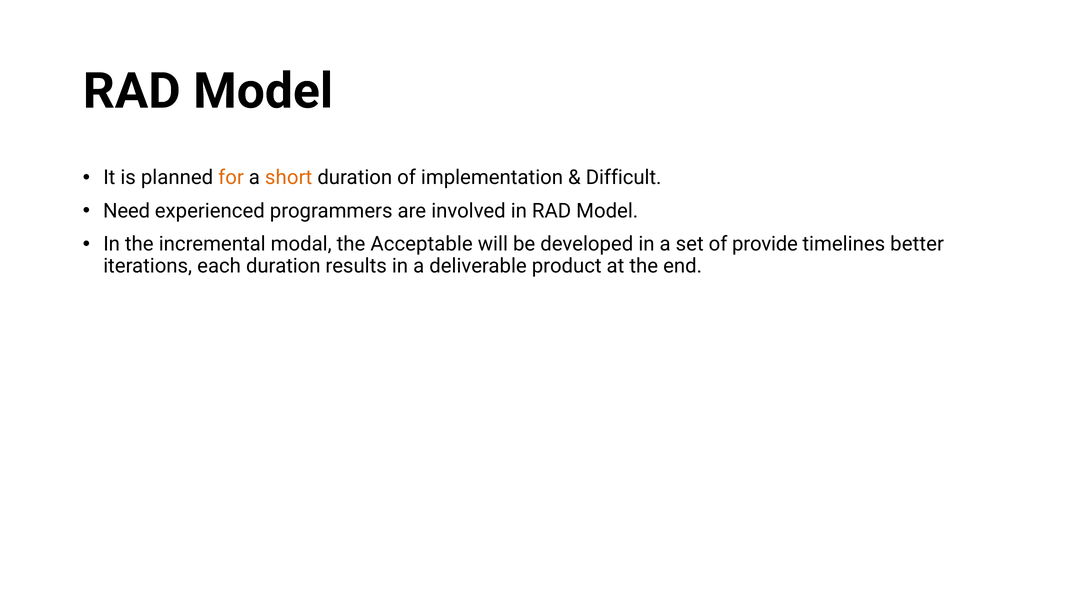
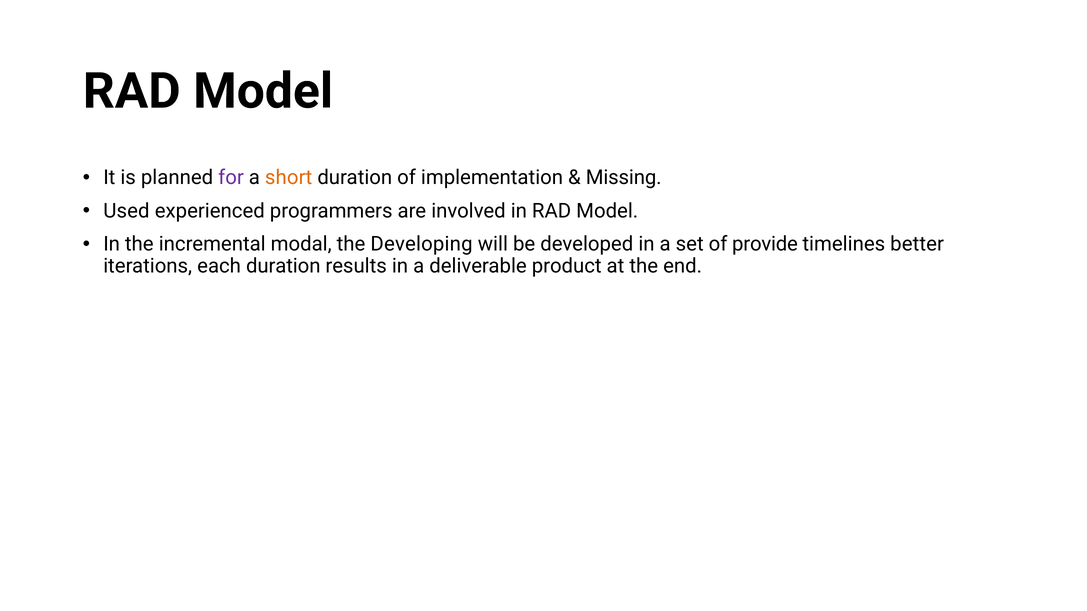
for colour: orange -> purple (231, 178)
Difficult: Difficult -> Missing (624, 178)
Need: Need -> Used (126, 211)
Acceptable: Acceptable -> Developing (422, 244)
